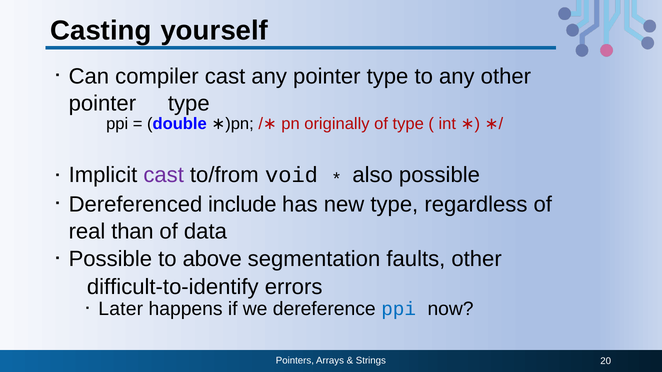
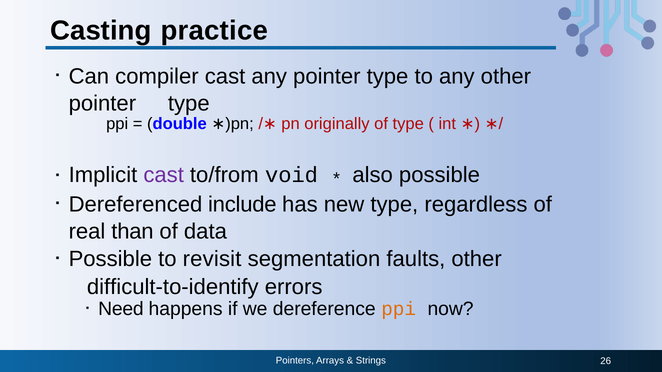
yourself: yourself -> practice (214, 31)
above: above -> revisit (212, 259)
Later: Later -> Need (121, 309)
ppi colour: blue -> orange (399, 309)
20: 20 -> 26 (606, 362)
